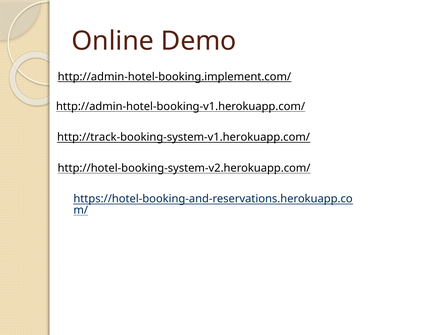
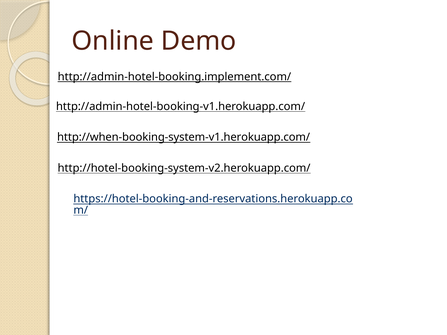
http://track-booking-system-v1.herokuapp.com/: http://track-booking-system-v1.herokuapp.com/ -> http://when-booking-system-v1.herokuapp.com/ (184, 137)
